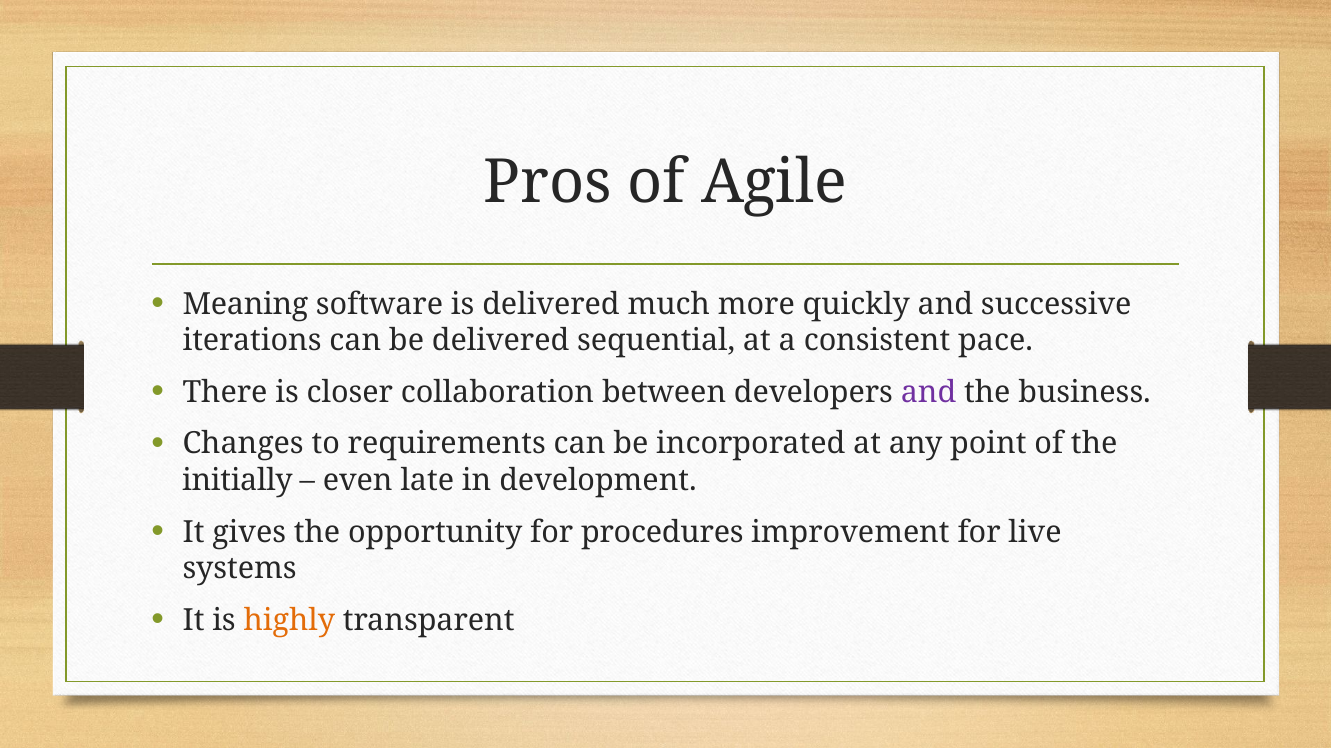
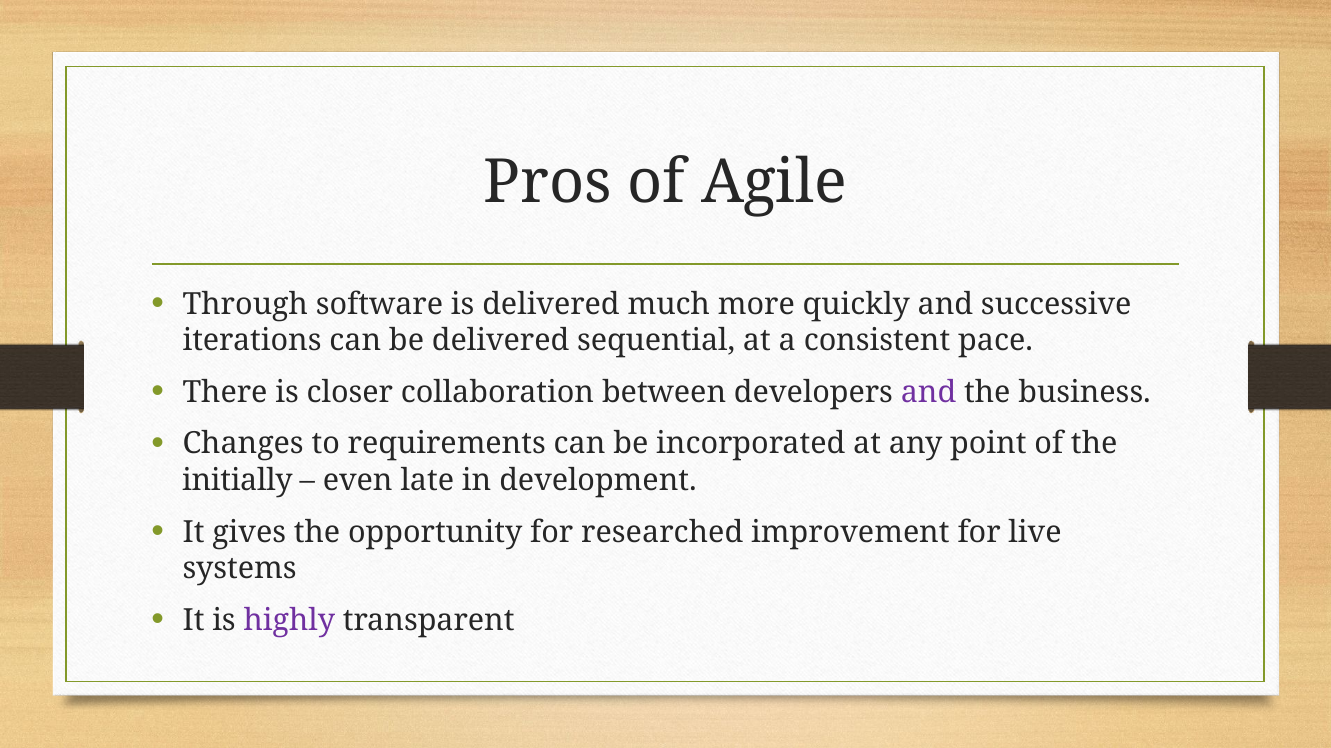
Meaning: Meaning -> Through (245, 305)
procedures: procedures -> researched (662, 532)
highly colour: orange -> purple (289, 621)
